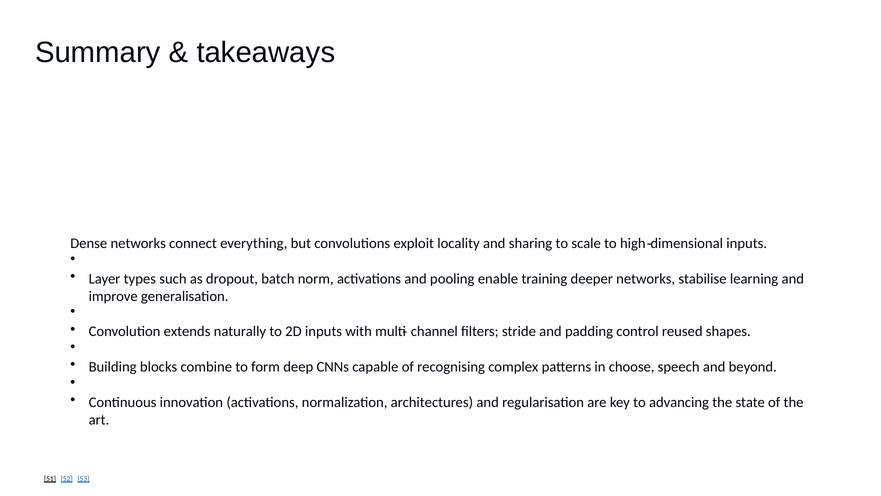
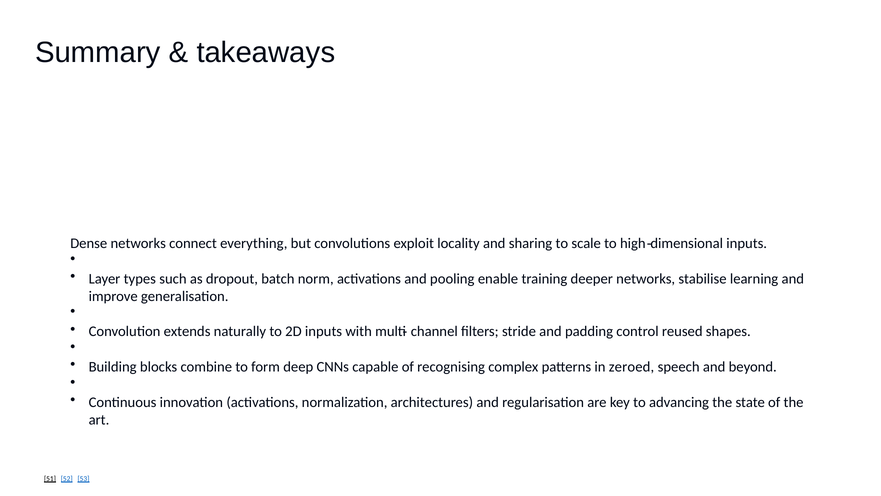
choose: choose -> zeroed (632, 367)
